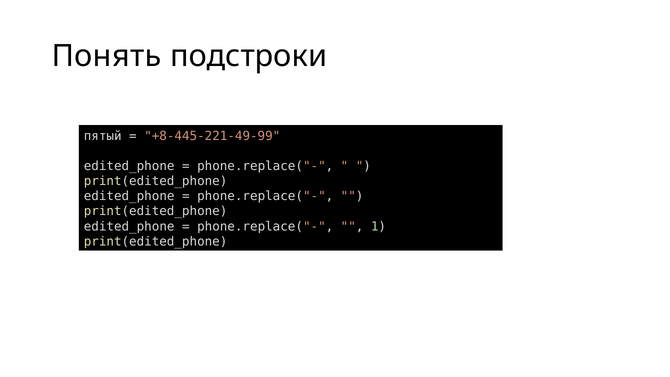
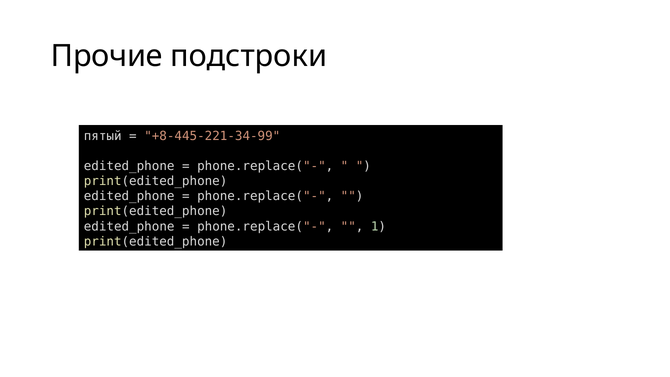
Понять: Понять -> Прочие (107, 56)
+8-445-221-49-99: +8-445-221-49-99 -> +8-445-221-34-99 (212, 136)
